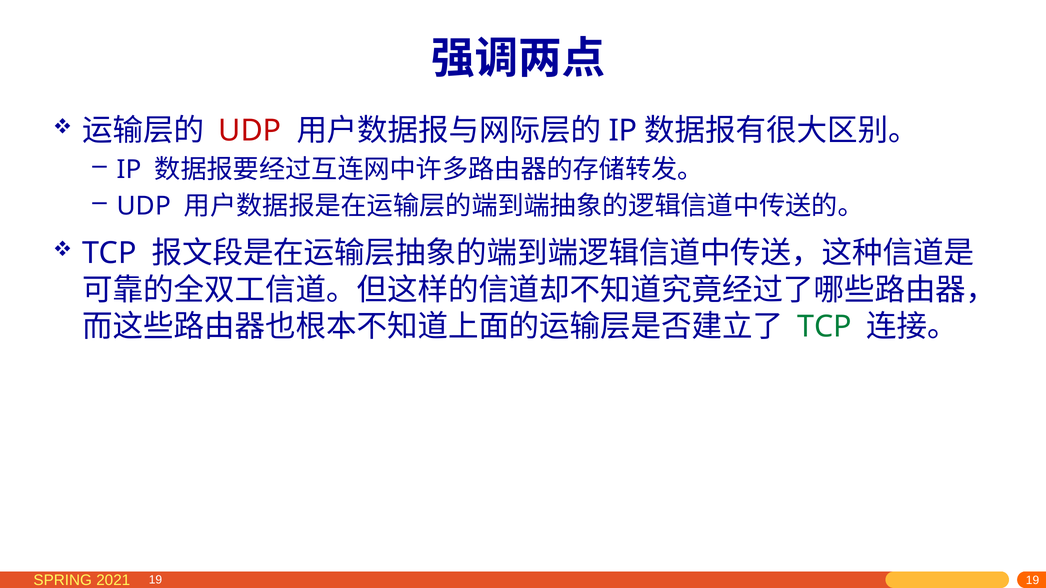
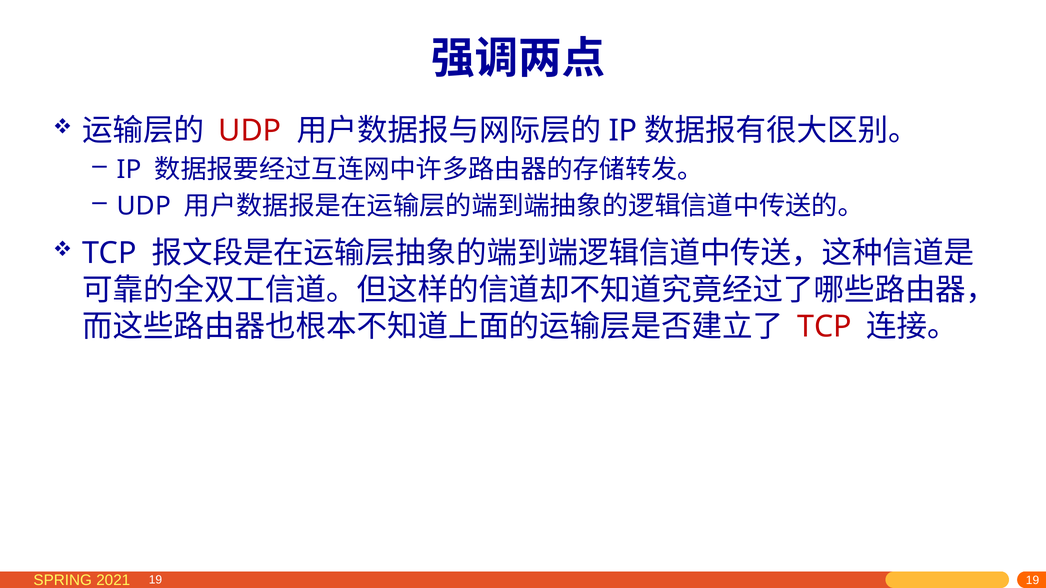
TCP colour: green -> red (824, 327)
